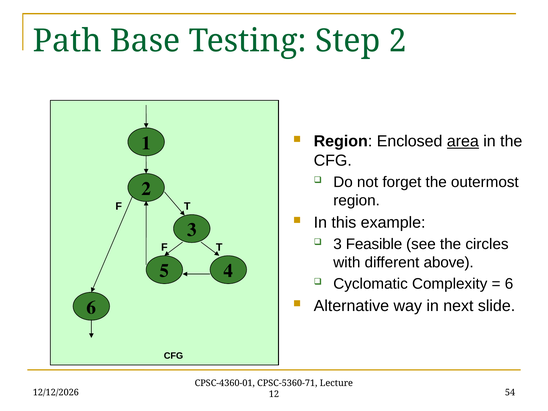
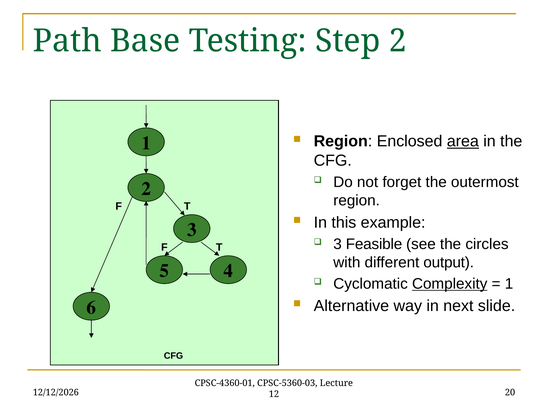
above: above -> output (449, 262)
Complexity underline: none -> present (450, 284)
6: 6 -> 1 (509, 284)
CPSC-5360-71: CPSC-5360-71 -> CPSC-5360-03 (287, 383)
54: 54 -> 20 (510, 392)
